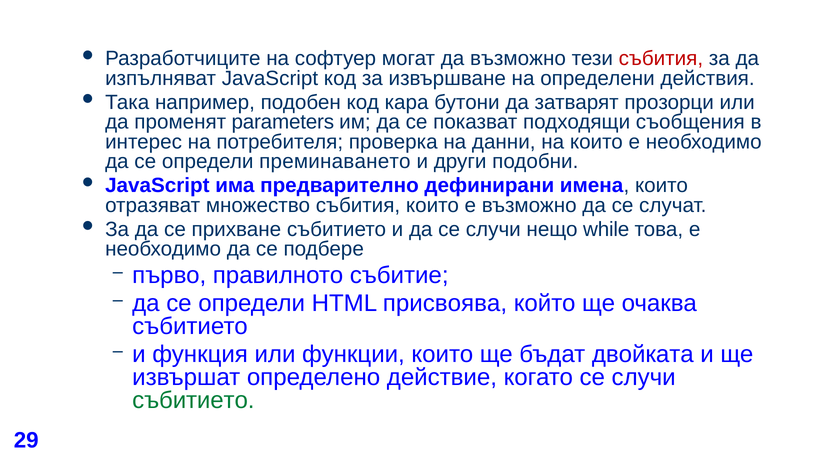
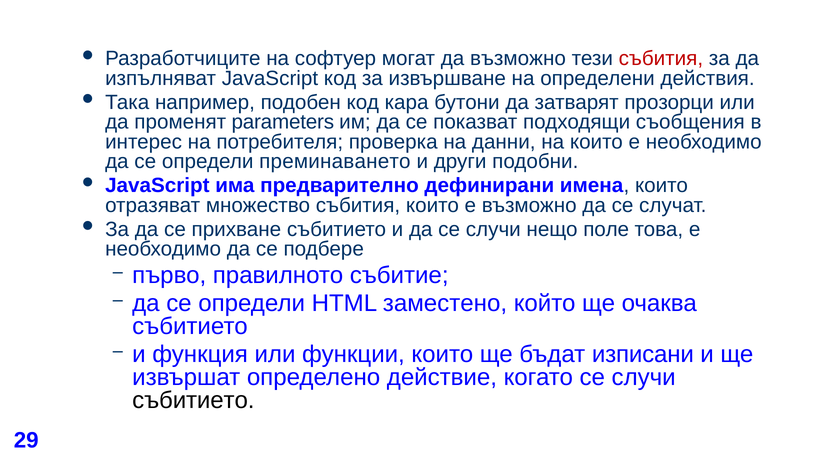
while: while -> поле (606, 230)
присвоява: присвоява -> заместено (445, 304)
двойката: двойката -> изписани (643, 355)
събитието colour: green -> black (193, 401)
